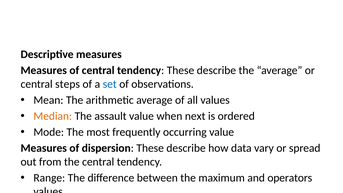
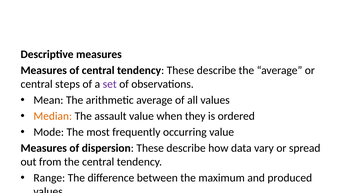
set colour: blue -> purple (110, 84)
next: next -> they (195, 116)
operators: operators -> produced (290, 178)
